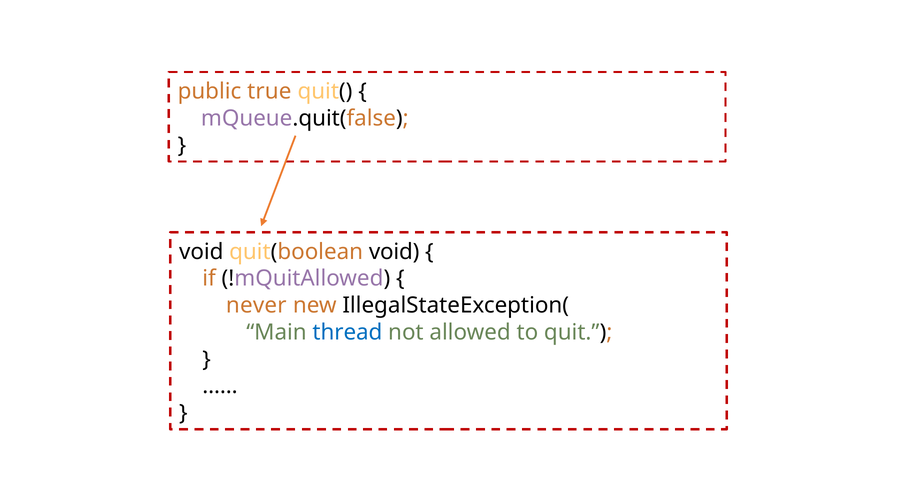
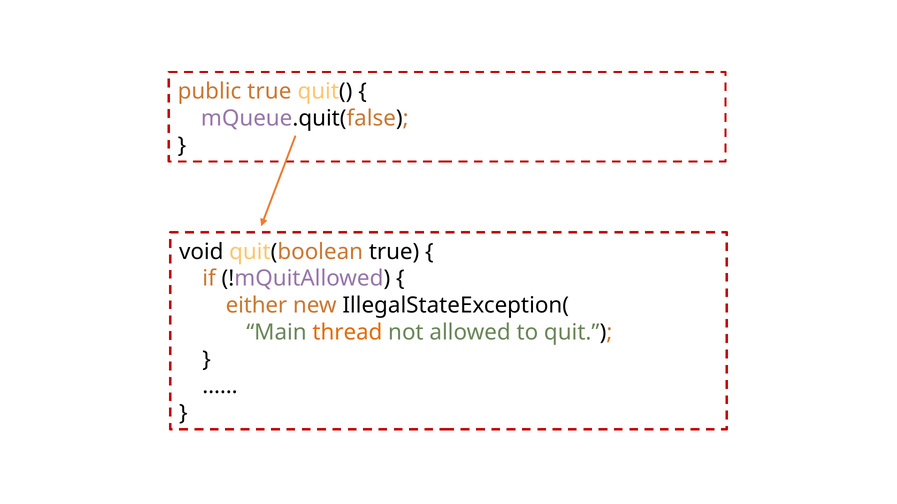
quit(boolean void: void -> true (394, 252)
never: never -> either (256, 306)
thread colour: blue -> orange (347, 333)
